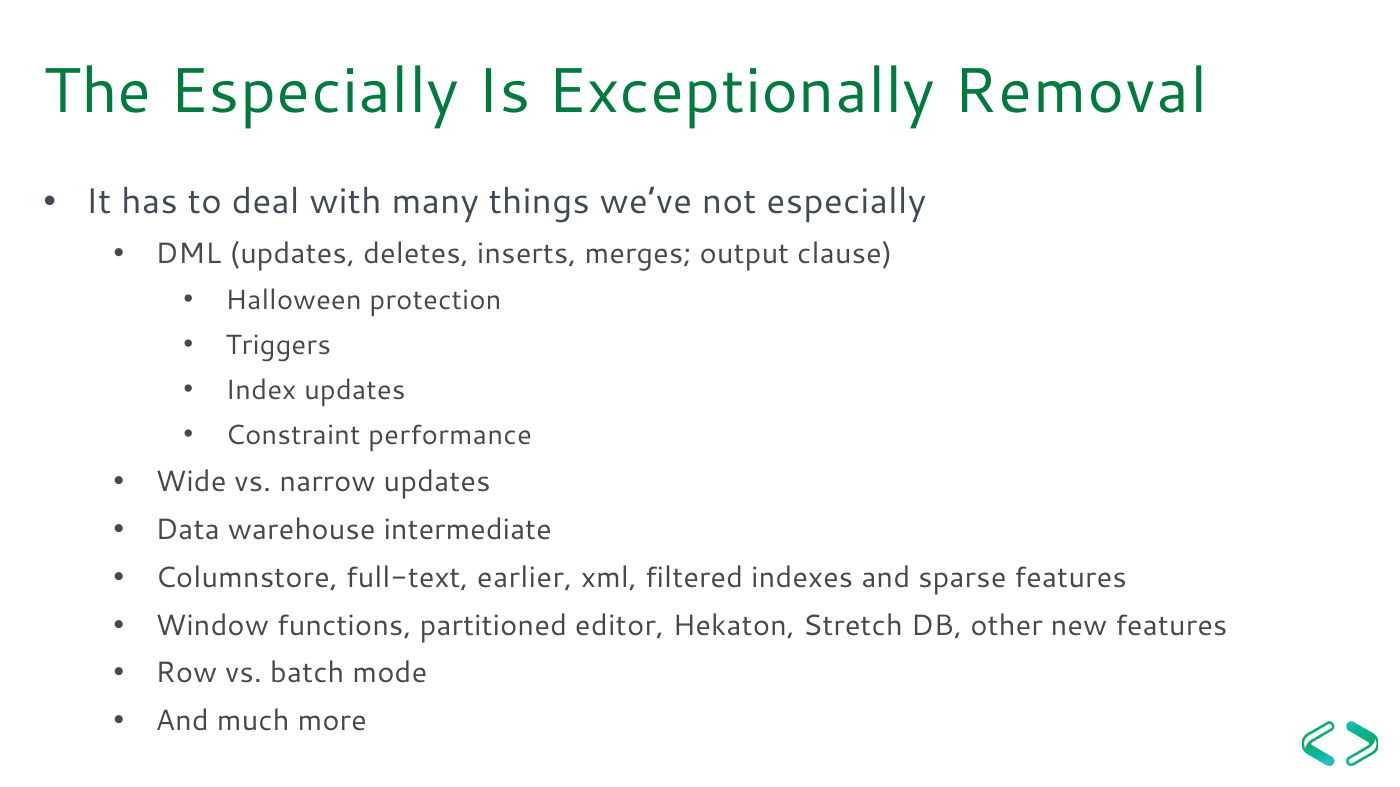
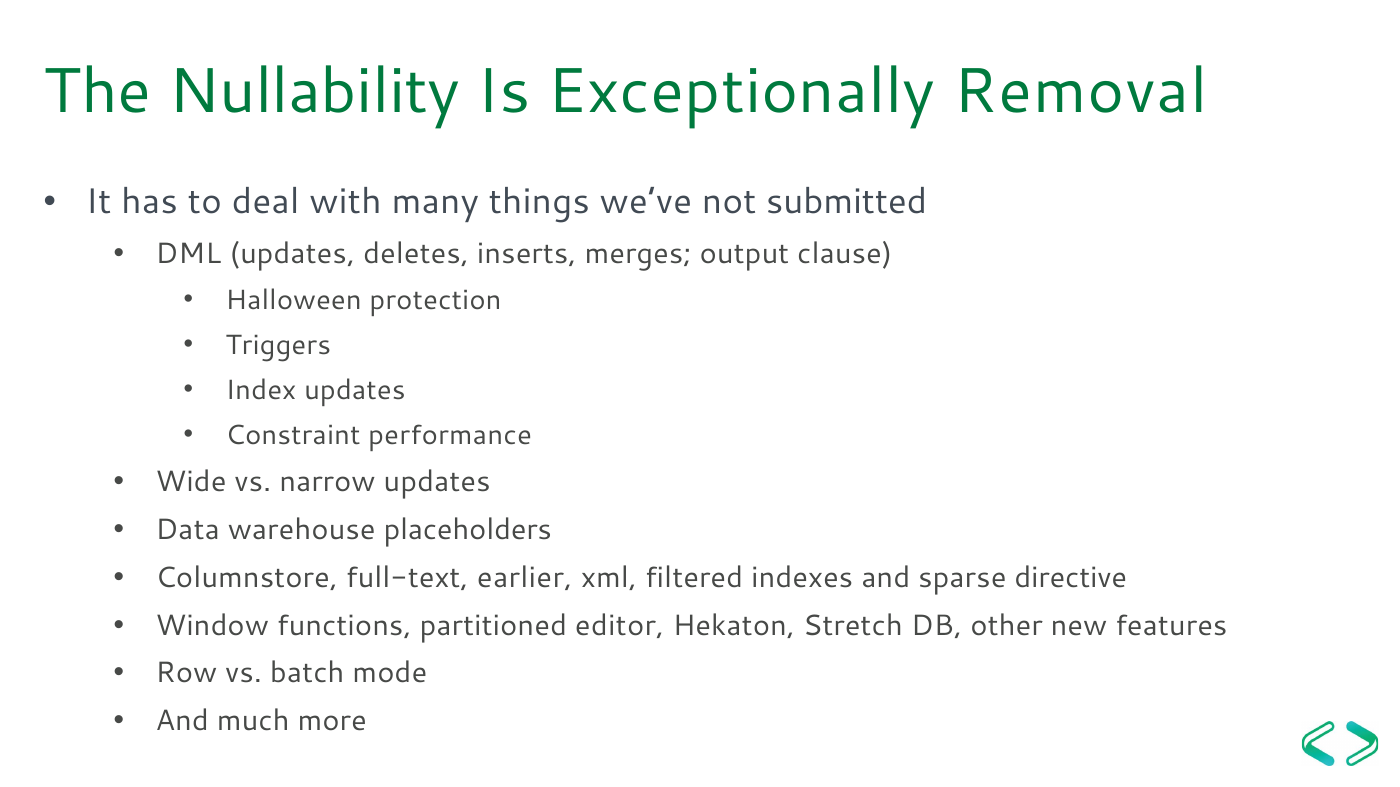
The Especially: Especially -> Nullability (315, 92)
not especially: especially -> submitted (847, 202)
intermediate: intermediate -> placeholders (468, 530)
sparse features: features -> directive (1071, 578)
